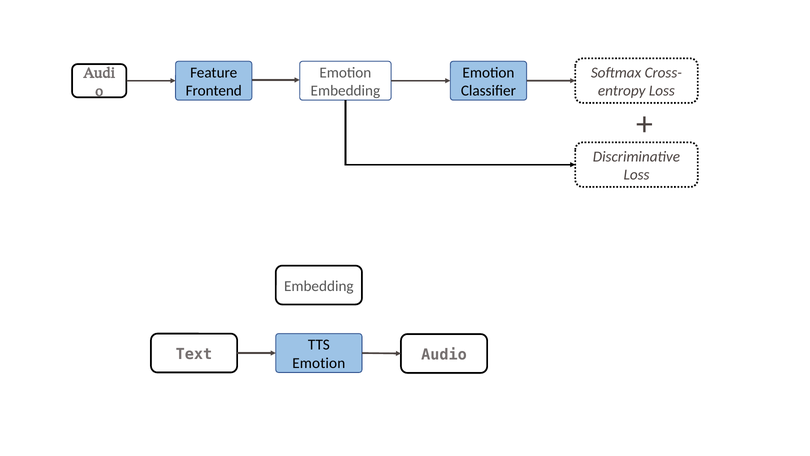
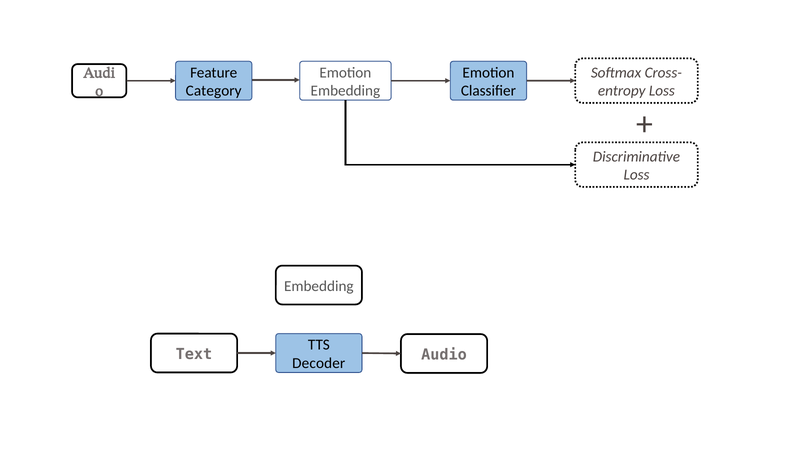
Frontend: Frontend -> Category (214, 91)
Emotion: Emotion -> Decoder (319, 363)
